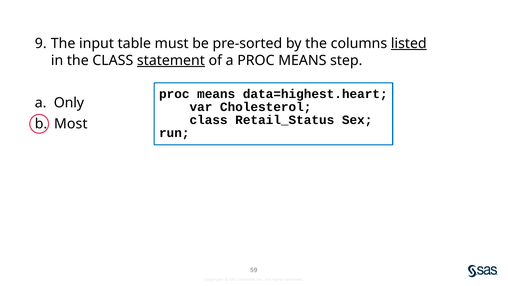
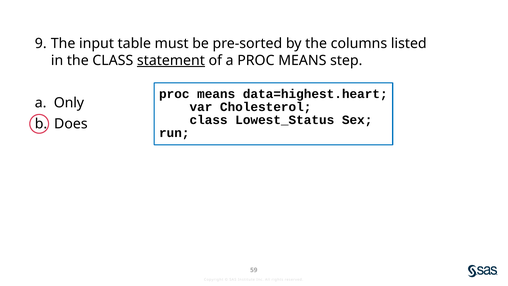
listed underline: present -> none (409, 43)
Retail_Status: Retail_Status -> Lowest_Status (285, 120)
Most: Most -> Does (71, 124)
